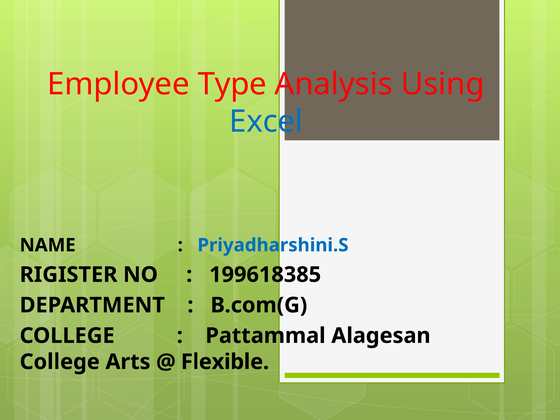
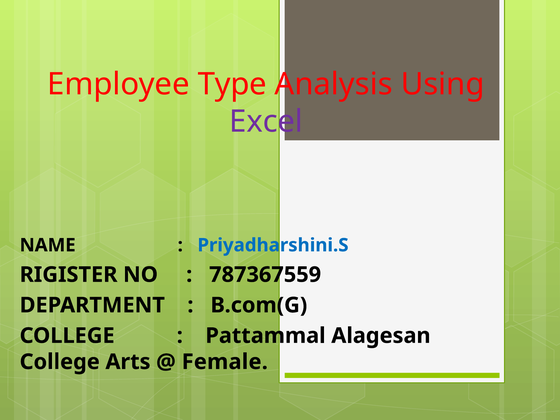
Excel colour: blue -> purple (266, 122)
199618385: 199618385 -> 787367559 (265, 275)
Flexible: Flexible -> Female (225, 362)
